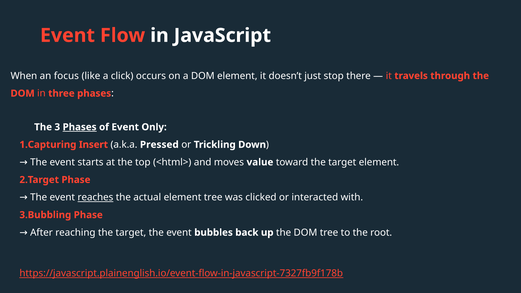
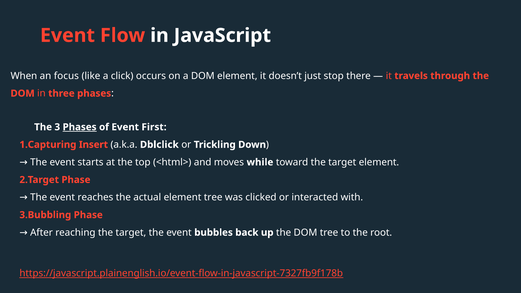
Only: Only -> First (154, 127)
Pressed: Pressed -> Dblclick (159, 145)
value: value -> while (260, 162)
reaches underline: present -> none (95, 197)
